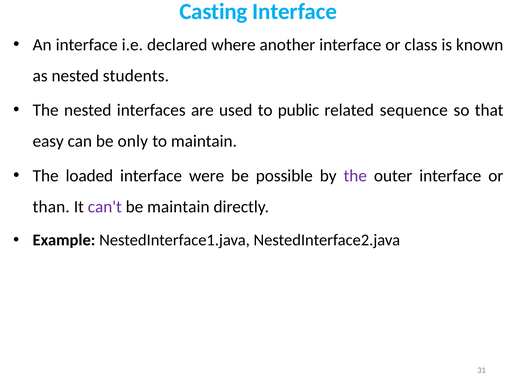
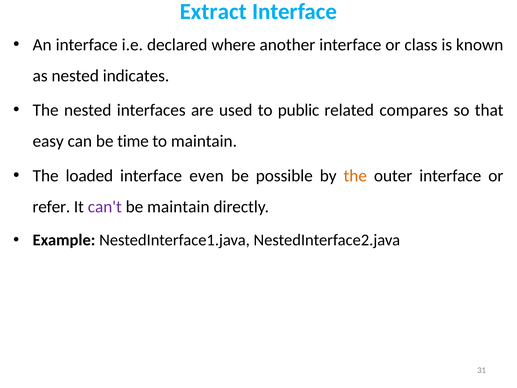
Casting: Casting -> Extract (213, 12)
students: students -> indicates (136, 76)
sequence: sequence -> compares (414, 110)
only: only -> time (133, 141)
were: were -> even (206, 176)
the colour: purple -> orange (355, 176)
than: than -> refer (51, 207)
